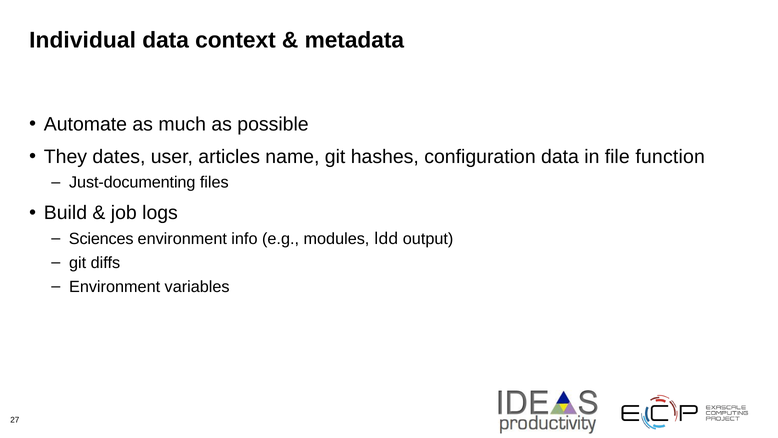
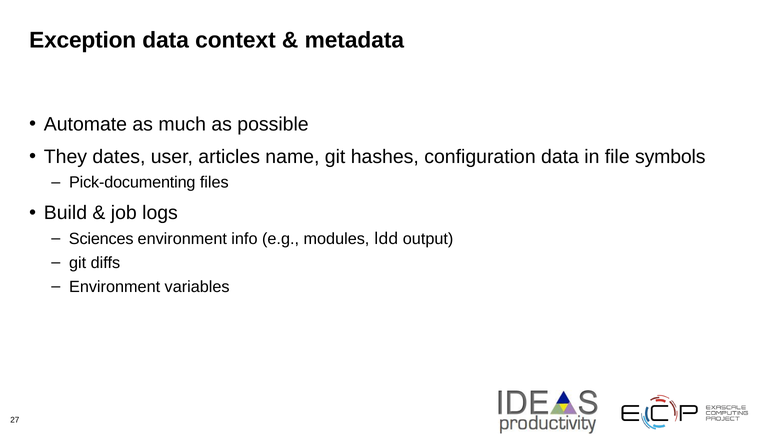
Individual: Individual -> Exception (83, 40)
function: function -> symbols (670, 157)
Just-documenting: Just-documenting -> Pick-documenting (132, 182)
